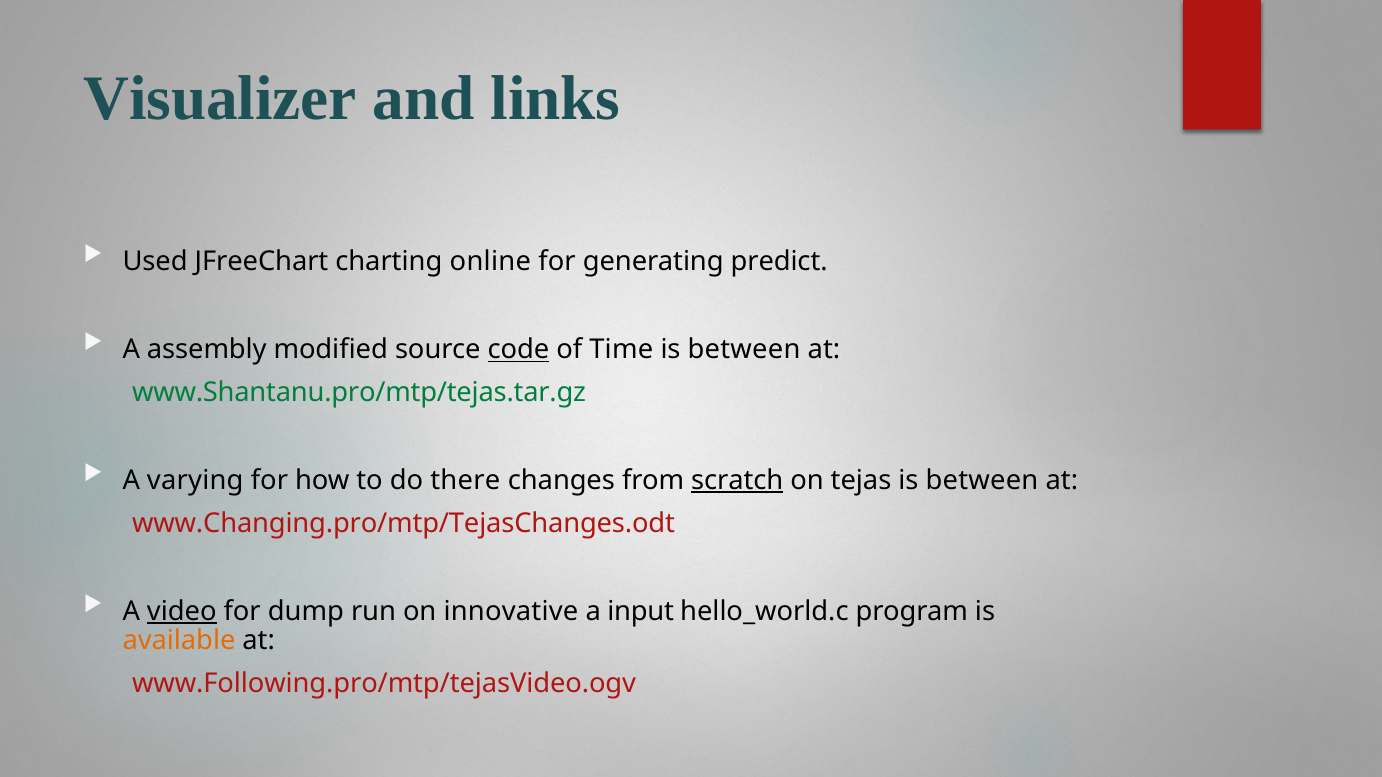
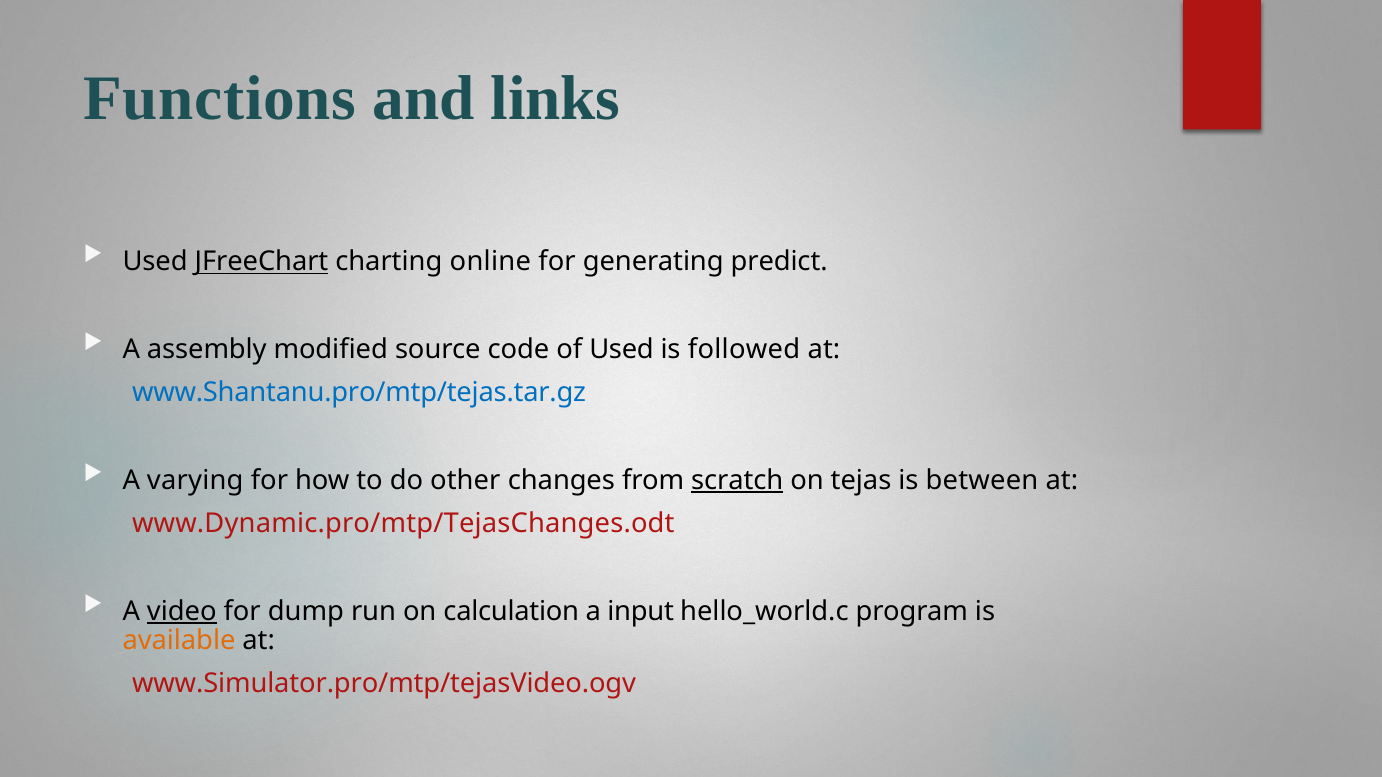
Visualizer: Visualizer -> Functions (220, 99)
JFreeChart underline: none -> present (262, 262)
code underline: present -> none (519, 350)
of Time: Time -> Used (622, 350)
between: between -> followed (744, 350)
www.Shantanu.pro/mtp/tejas.tar.gz colour: green -> blue (359, 393)
there: there -> other (465, 481)
www.Changing.pro/mtp/TejasChanges.odt: www.Changing.pro/mtp/TejasChanges.odt -> www.Dynamic.pro/mtp/TejasChanges.odt (403, 523)
innovative: innovative -> calculation (511, 611)
www.Following.pro/mtp/tejasVideo.ogv: www.Following.pro/mtp/tejasVideo.ogv -> www.Simulator.pro/mtp/tejasVideo.ogv (384, 684)
